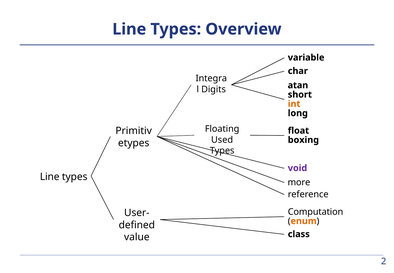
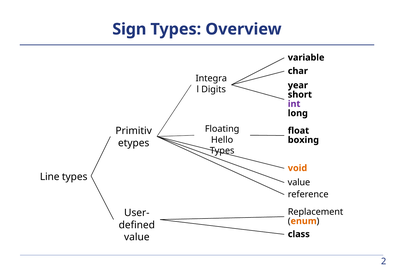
Line: Line -> Sign (129, 29)
atan: atan -> year (298, 85)
int colour: orange -> purple (294, 104)
Used: Used -> Hello (222, 140)
void colour: purple -> orange (297, 168)
more: more -> value (299, 182)
Computation: Computation -> Replacement (315, 212)
